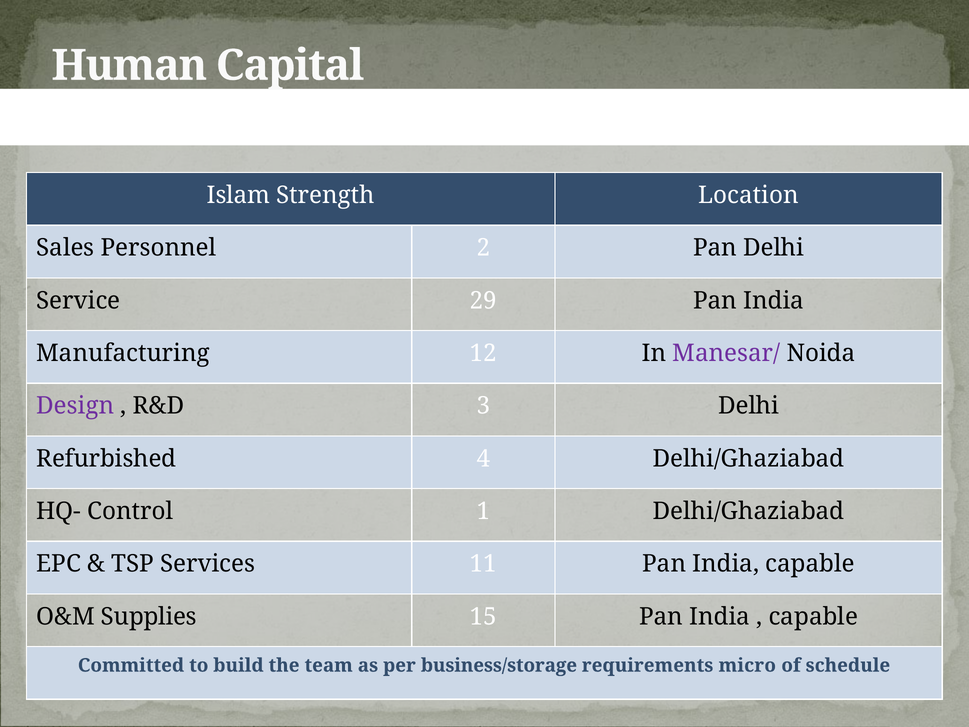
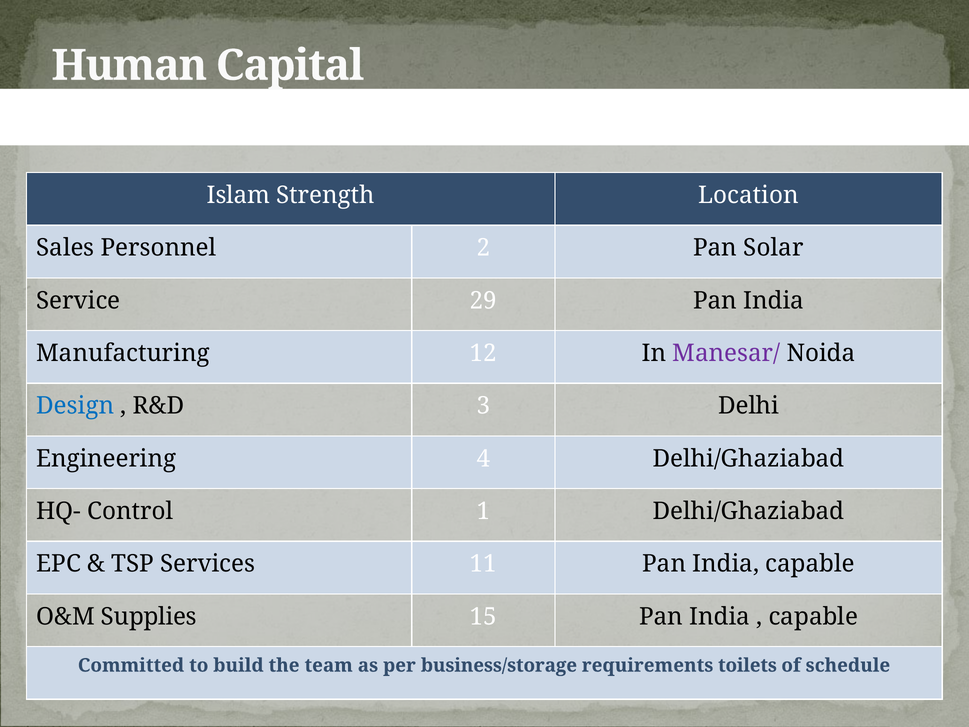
Pan Delhi: Delhi -> Solar (773, 248)
Design colour: purple -> blue (75, 406)
Refurbished: Refurbished -> Engineering (106, 458)
micro: micro -> toilets (747, 665)
